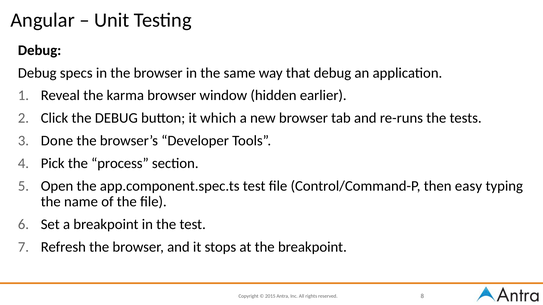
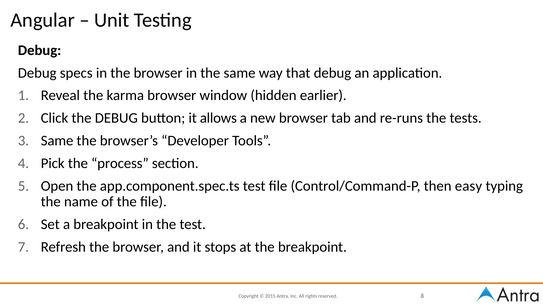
which: which -> allows (218, 118)
Done: Done -> Same (57, 141)
